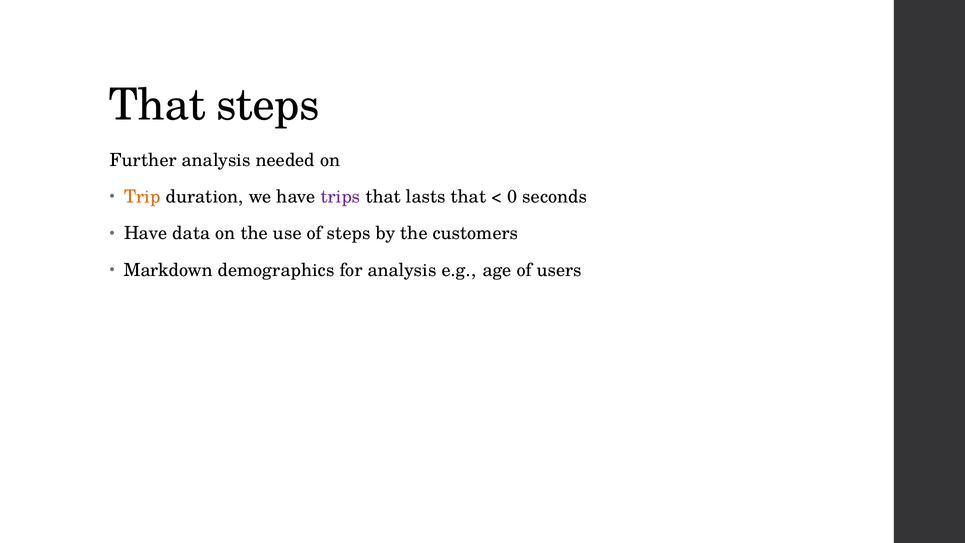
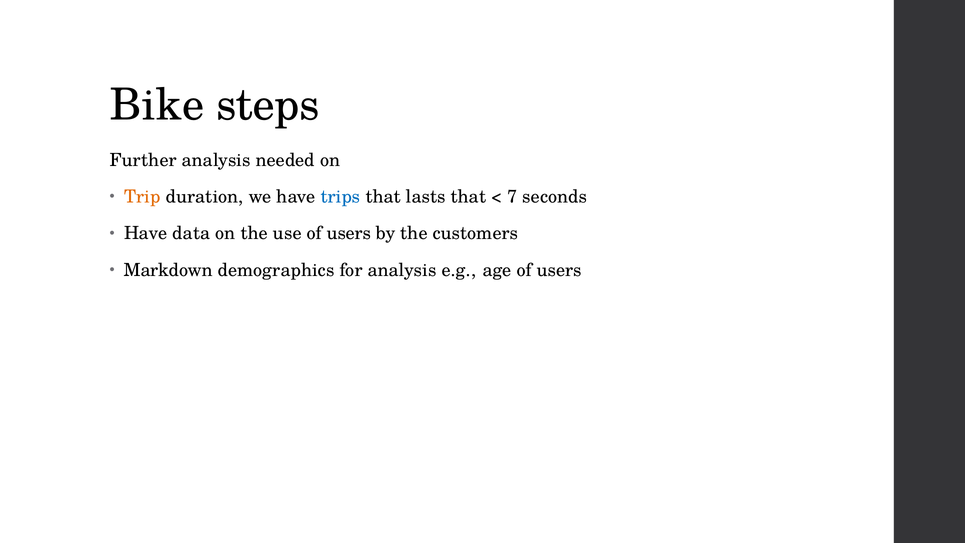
That: That -> Bike (157, 105)
trips colour: purple -> blue (340, 197)
0: 0 -> 7 (512, 197)
use of steps: steps -> users (349, 233)
